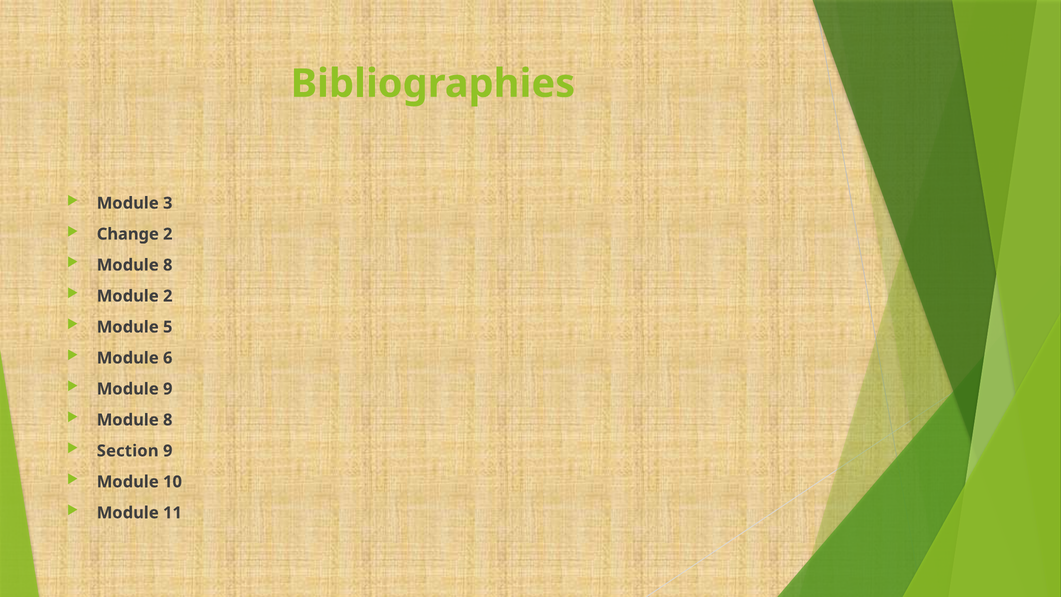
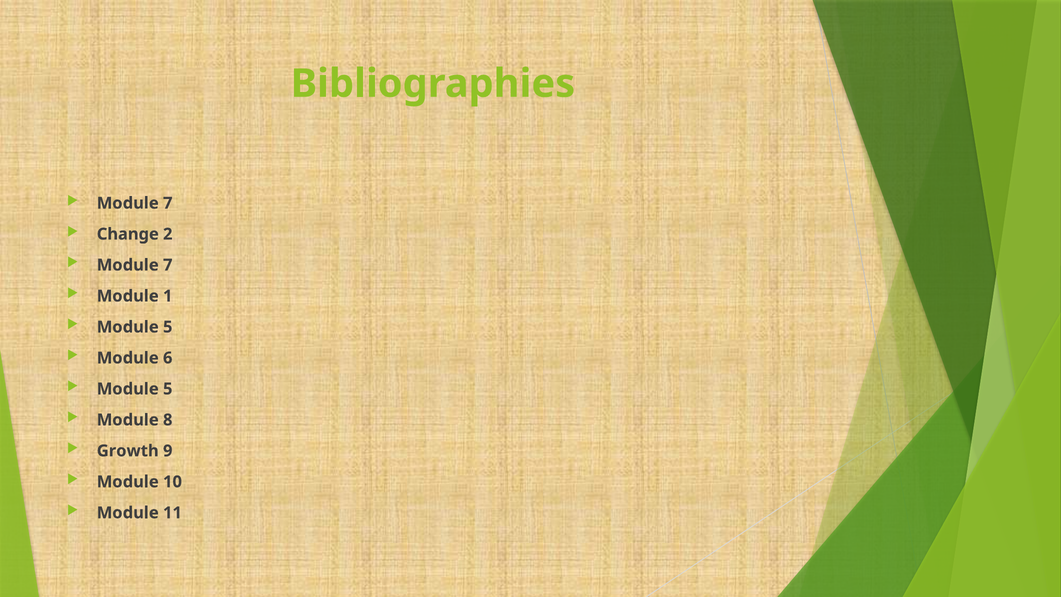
3: 3 -> 7 (168, 203)
8: 8 -> 7 (168, 265)
Module 2: 2 -> 1 (168, 296)
9: 9 -> 5 (168, 389)
Section: Section -> Growth (128, 451)
